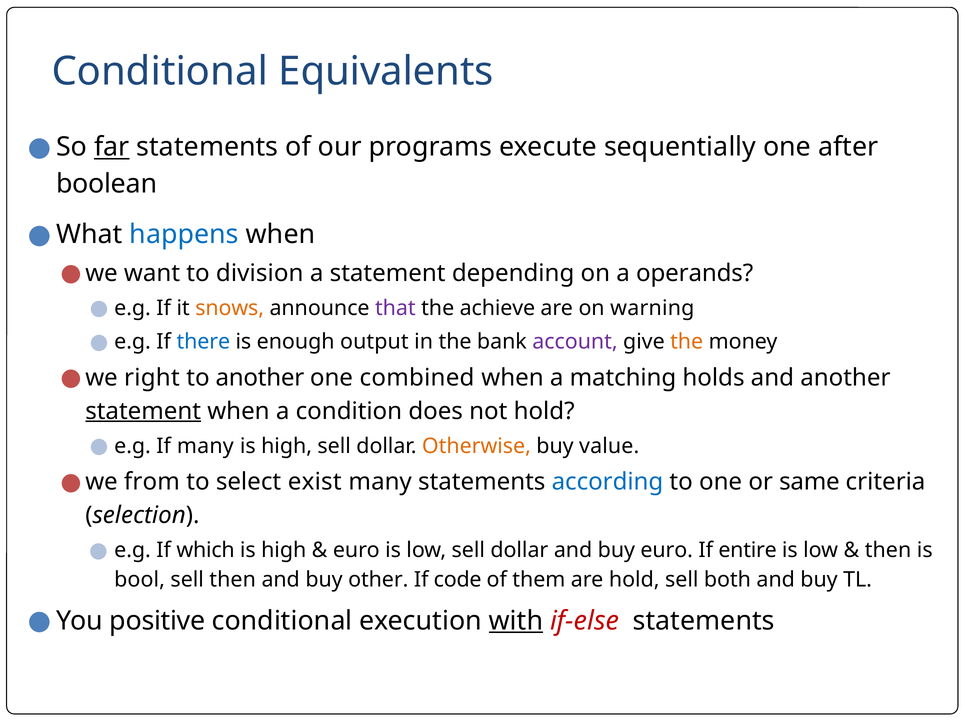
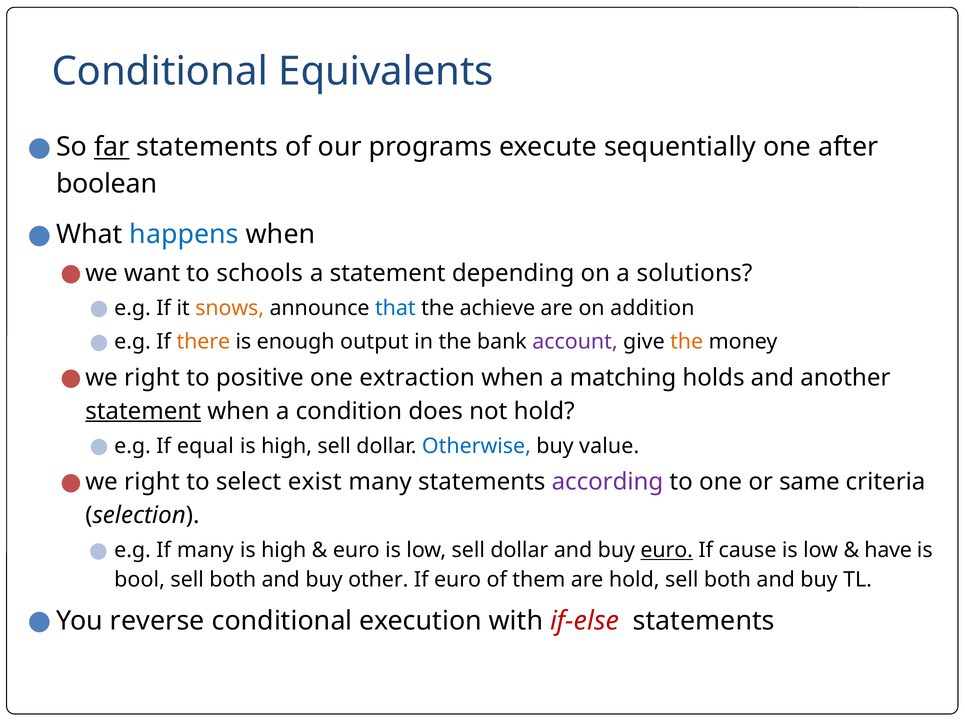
division: division -> schools (260, 273)
operands: operands -> solutions (694, 273)
that colour: purple -> blue (395, 308)
warning: warning -> addition (652, 308)
there colour: blue -> orange (203, 342)
to another: another -> positive (260, 378)
combined: combined -> extraction (417, 378)
If many: many -> equal (205, 446)
Otherwise colour: orange -> blue (476, 446)
from: from -> right (152, 482)
according colour: blue -> purple (607, 482)
If which: which -> many (205, 550)
euro underline: none -> present (667, 550)
entire: entire -> cause (747, 550)
then: then -> have (888, 550)
then: then -> both (233, 580)
If code: code -> euro (458, 580)
positive: positive -> reverse (157, 620)
with underline: present -> none (516, 620)
